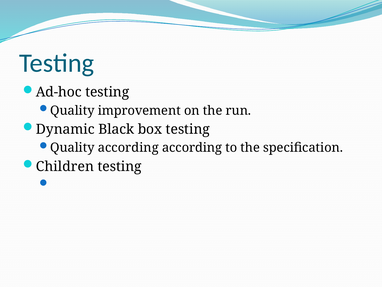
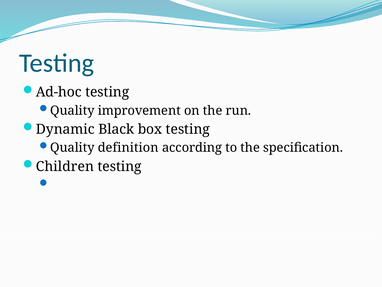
Quality according: according -> definition (128, 147)
